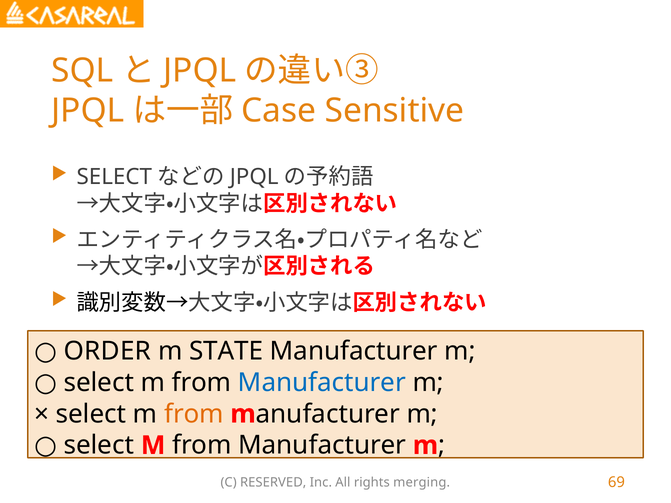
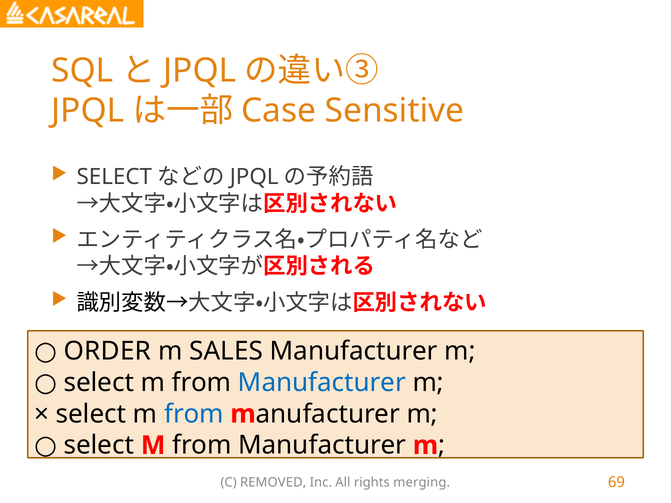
STATE: STATE -> SALES (226, 352)
from colour: orange -> blue (194, 414)
RESERVED: RESERVED -> REMOVED (273, 483)
